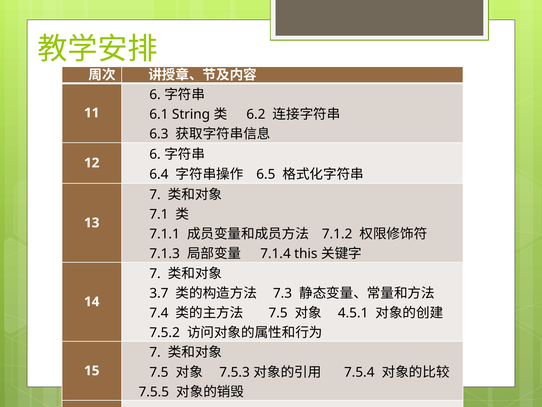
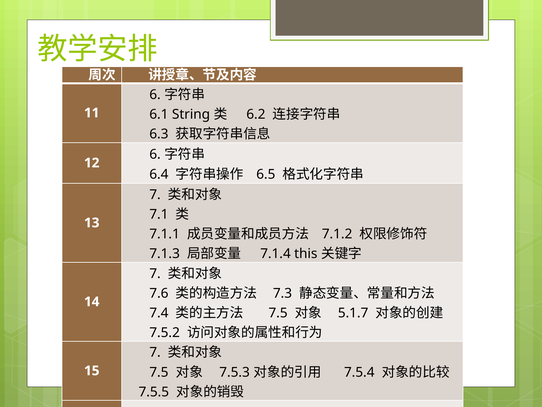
3.7: 3.7 -> 7.6 (159, 293)
4.5.1: 4.5.1 -> 5.1.7 (353, 313)
